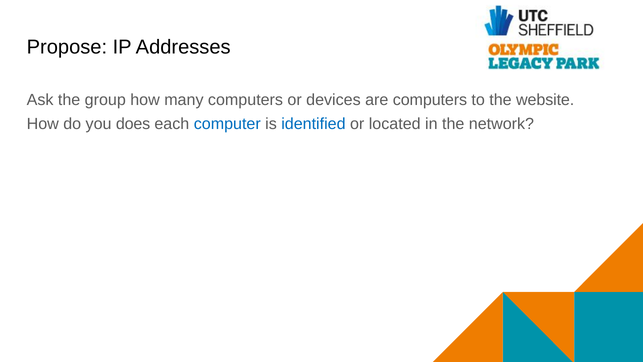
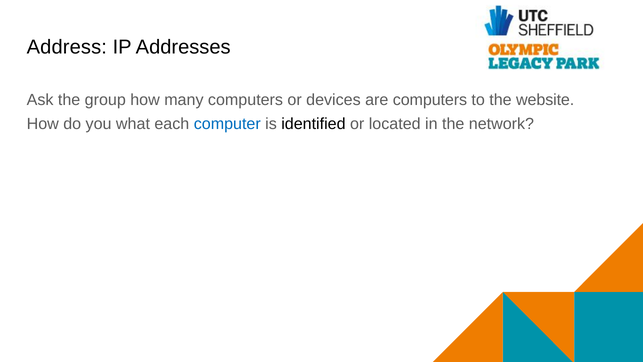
Propose: Propose -> Address (67, 47)
does: does -> what (133, 124)
identified colour: blue -> black (313, 124)
